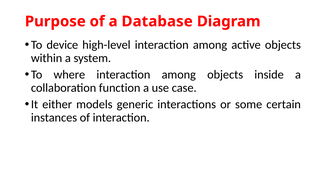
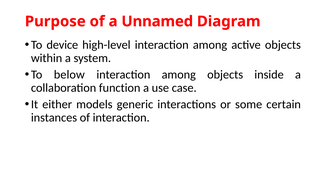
Database: Database -> Unnamed (157, 21)
where: where -> below (69, 75)
